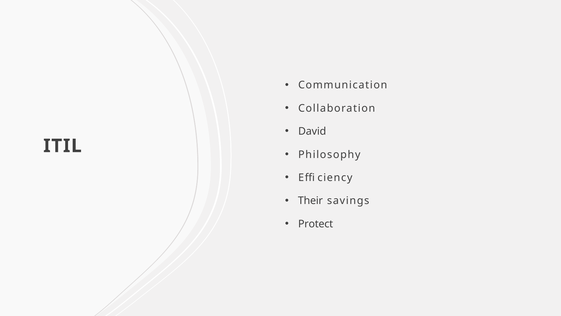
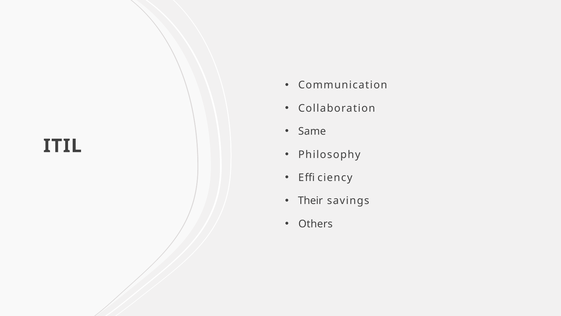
David: David -> Same (312, 131)
Protect: Protect -> Others (316, 224)
